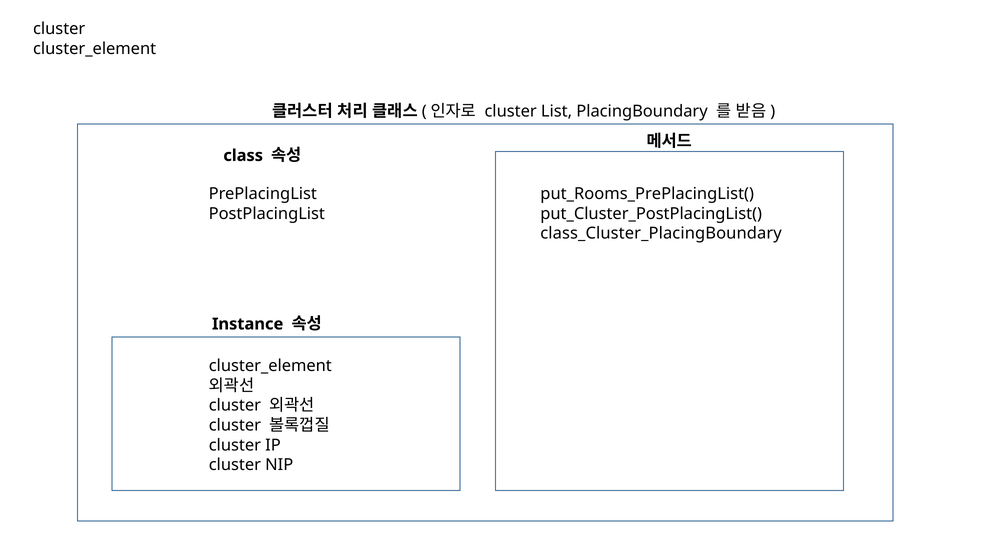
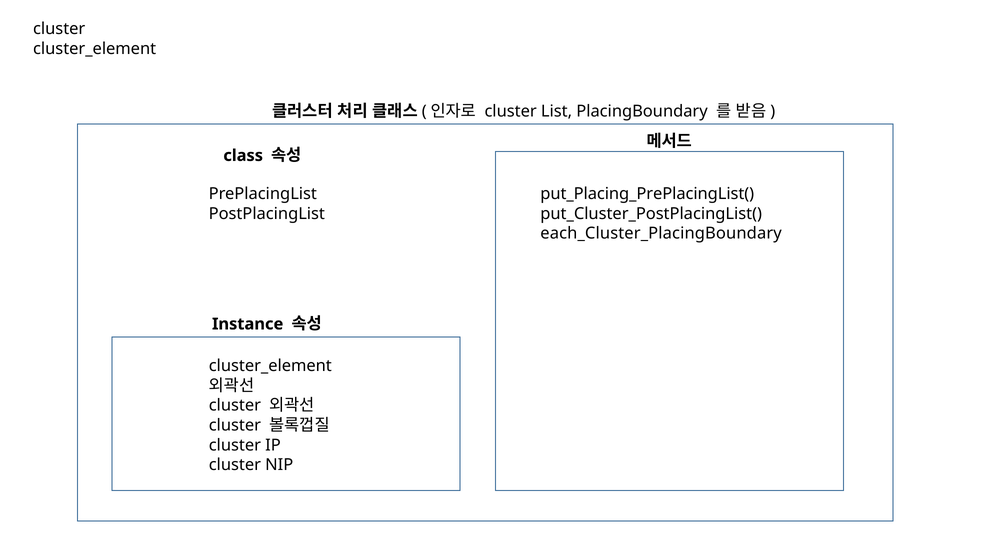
put_Rooms_PrePlacingList(: put_Rooms_PrePlacingList( -> put_Placing_PrePlacingList( (647, 194)
class_Cluster_PlacingBoundary: class_Cluster_PlacingBoundary -> each_Cluster_PlacingBoundary (661, 234)
